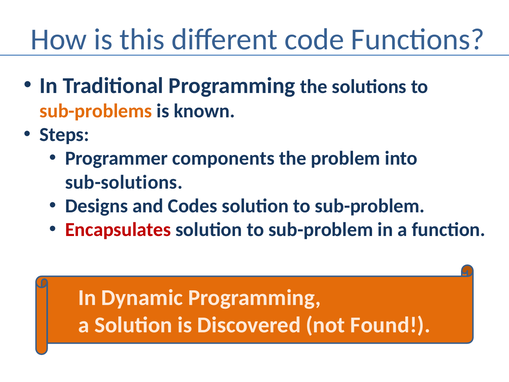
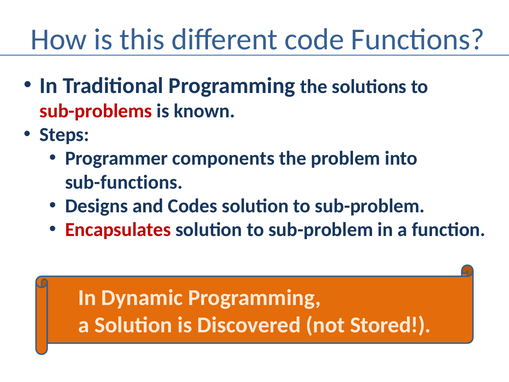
sub-problems colour: orange -> red (96, 111)
sub-solutions: sub-solutions -> sub-functions (124, 182)
Found: Found -> Stored (390, 325)
